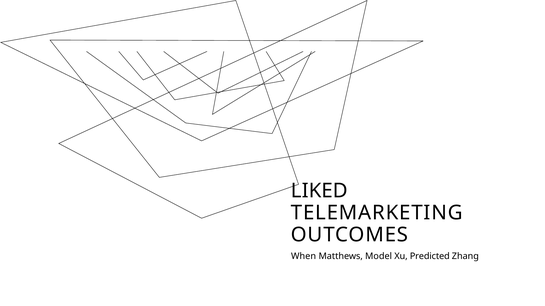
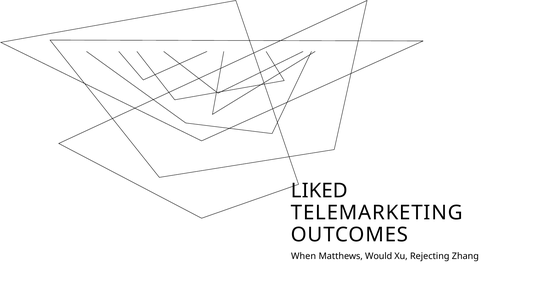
Model: Model -> Would (379, 257)
Predicted: Predicted -> Rejecting (430, 257)
